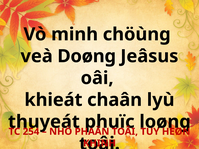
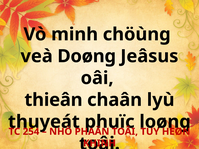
khieát: khieát -> thieân (53, 100)
